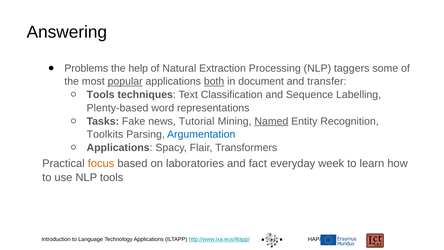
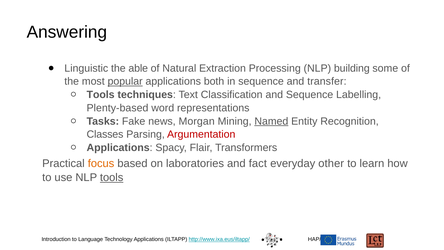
Problems: Problems -> Linguistic (86, 68)
help: help -> able (138, 68)
taggers: taggers -> building (352, 68)
both underline: present -> none (214, 81)
in document: document -> sequence (261, 81)
Tutorial: Tutorial -> Morgan (197, 121)
Toolkits: Toolkits -> Classes (105, 134)
Argumentation colour: blue -> red (201, 134)
week: week -> other (331, 163)
tools underline: none -> present (112, 177)
